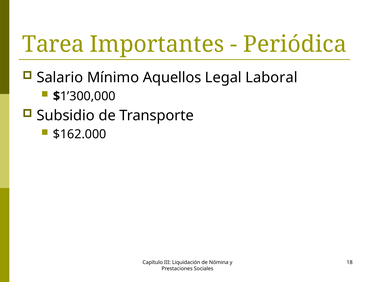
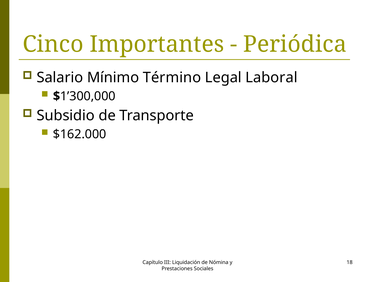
Tarea: Tarea -> Cinco (53, 44)
Aquellos: Aquellos -> Término (172, 77)
